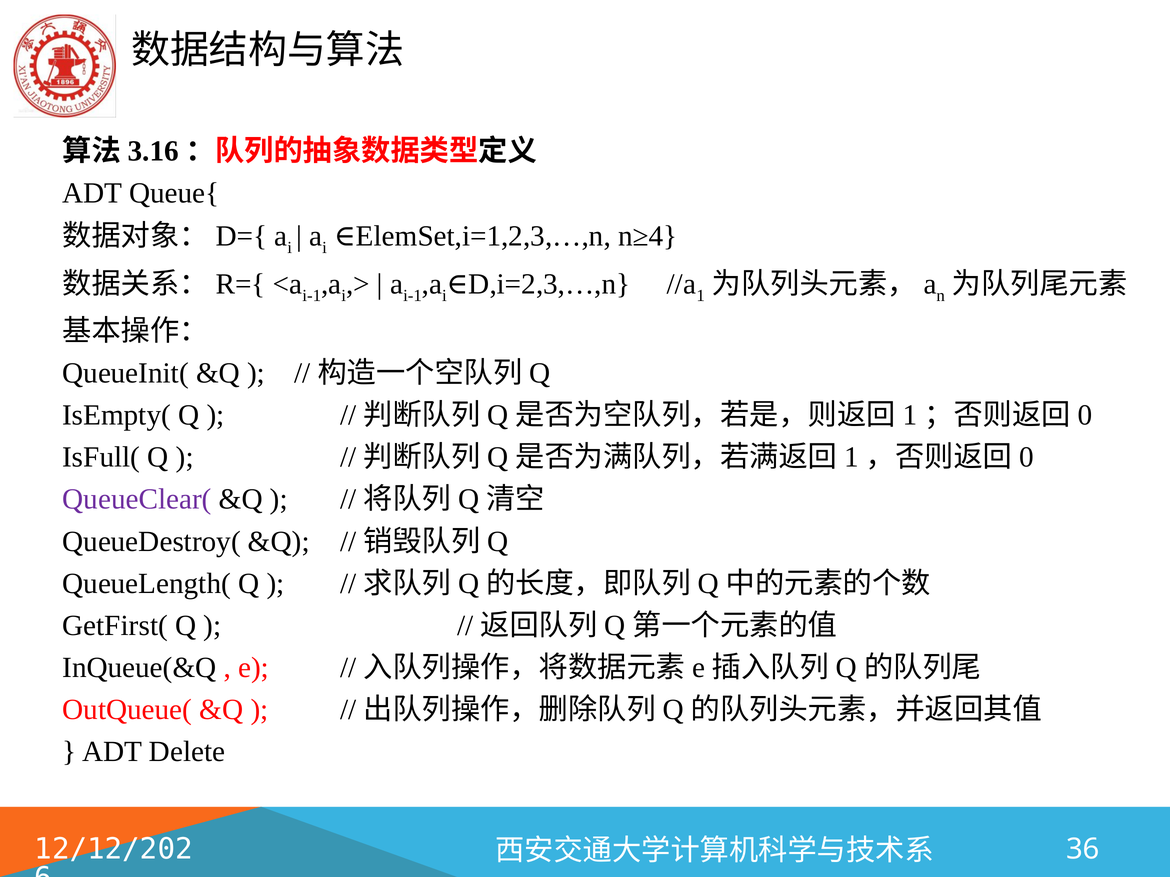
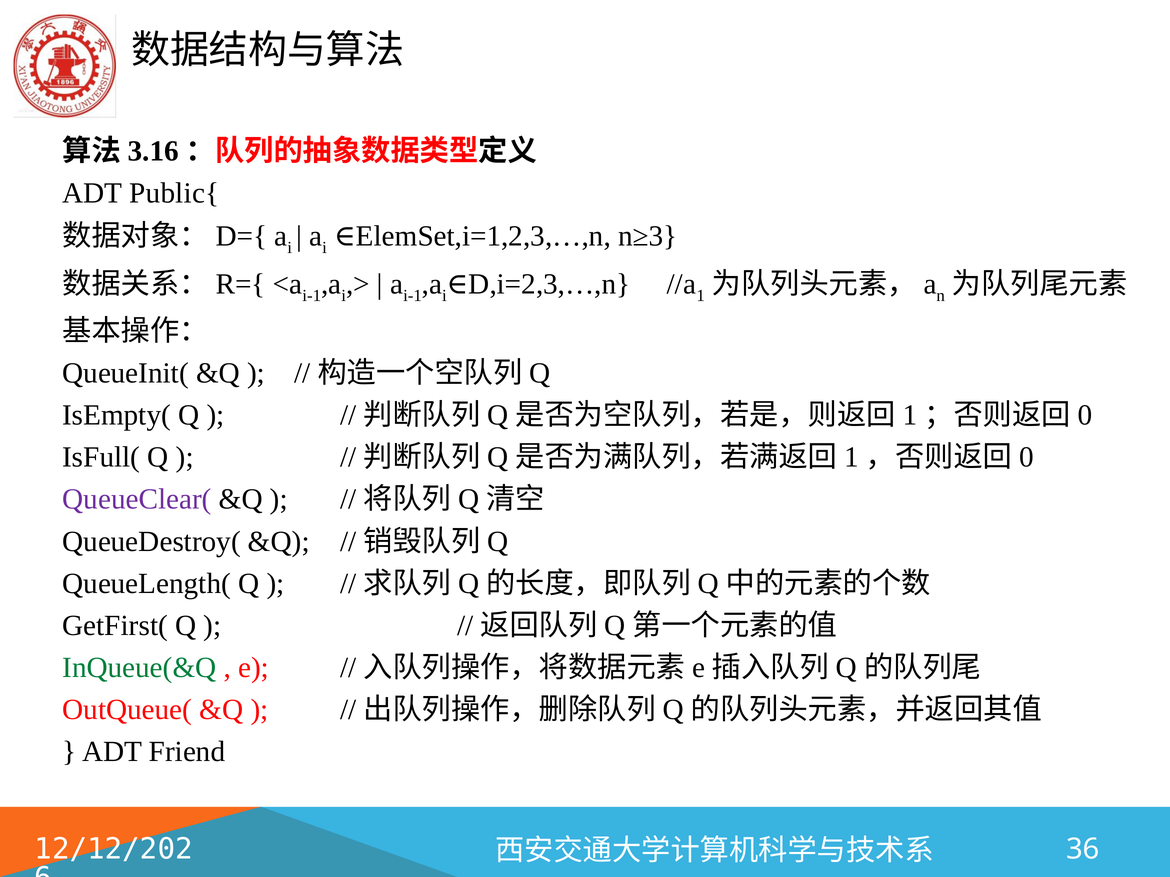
Queue{: Queue{ -> Public{ (174, 193)
n≥4: n≥4 -> n≥3 (648, 236)
InQueue(&Q colour: black -> green (139, 668)
Delete: Delete -> Friend (187, 752)
